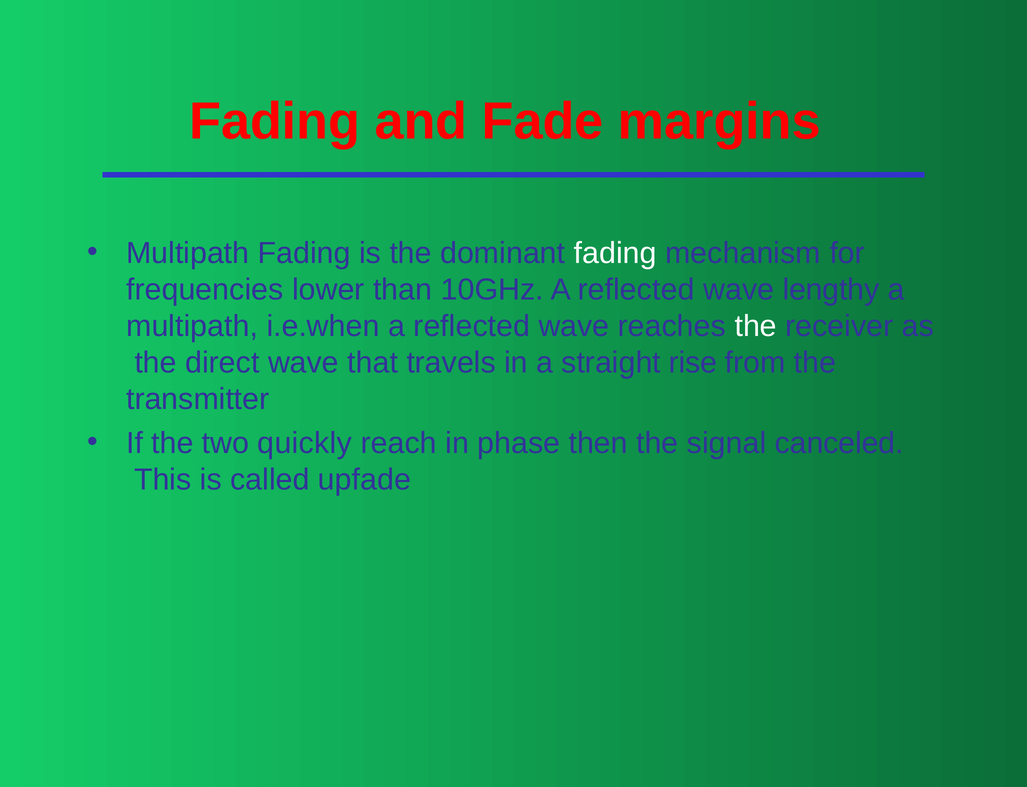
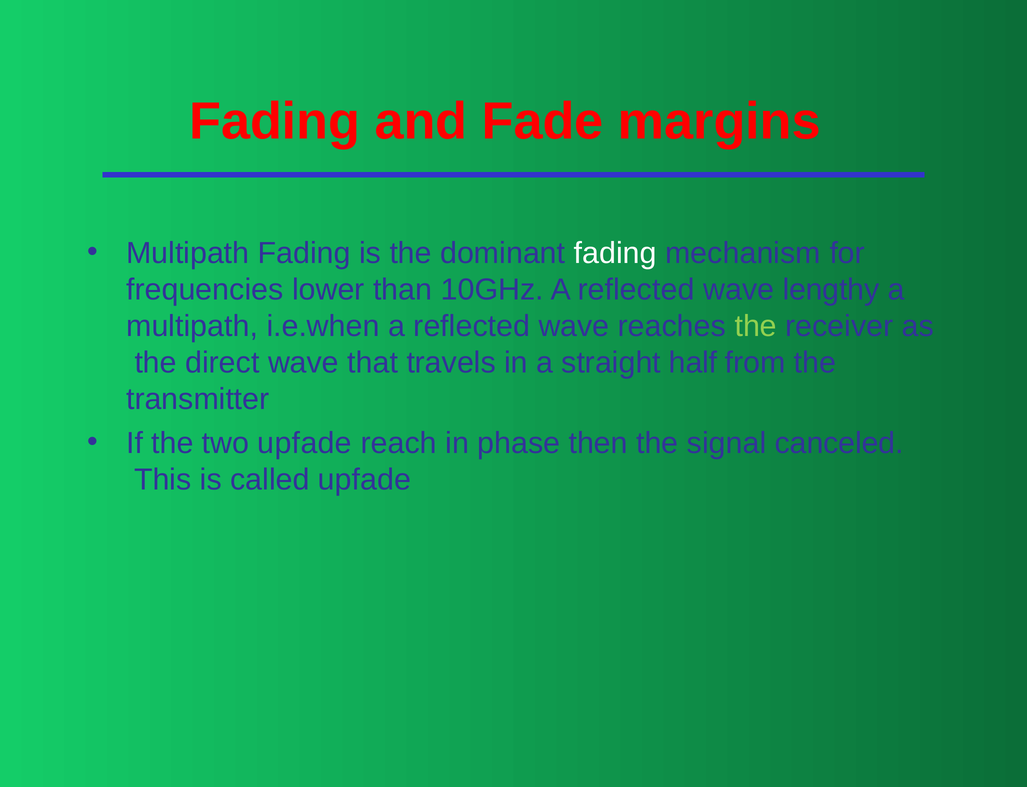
the colour: white -> light green (756, 326)
rise: rise -> half (693, 363)
two quickly: quickly -> upfade (305, 443)
